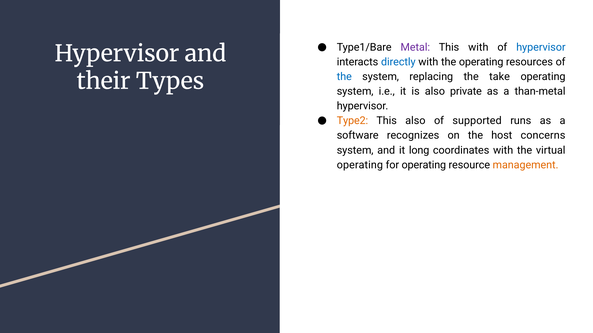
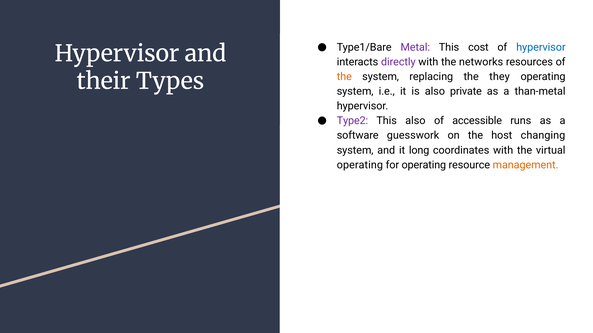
This with: with -> cost (478, 47)
directly colour: blue -> purple (398, 62)
the operating: operating -> networks (481, 62)
the colour: blue -> orange (344, 77)
take: take -> they (500, 77)
Type2 colour: orange -> purple (352, 121)
supported: supported -> accessible (477, 121)
recognizes: recognizes -> guesswork (413, 136)
concerns: concerns -> changing (543, 136)
